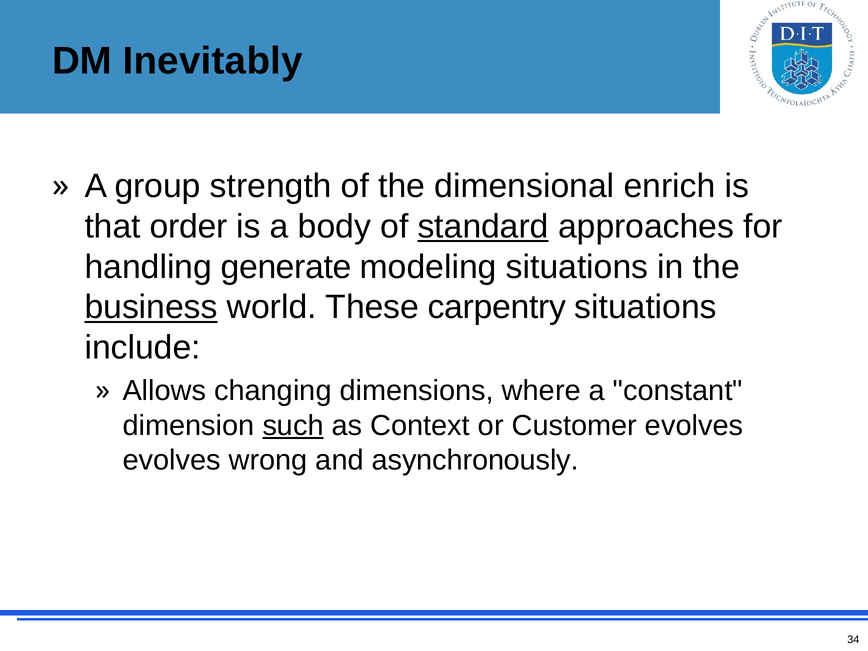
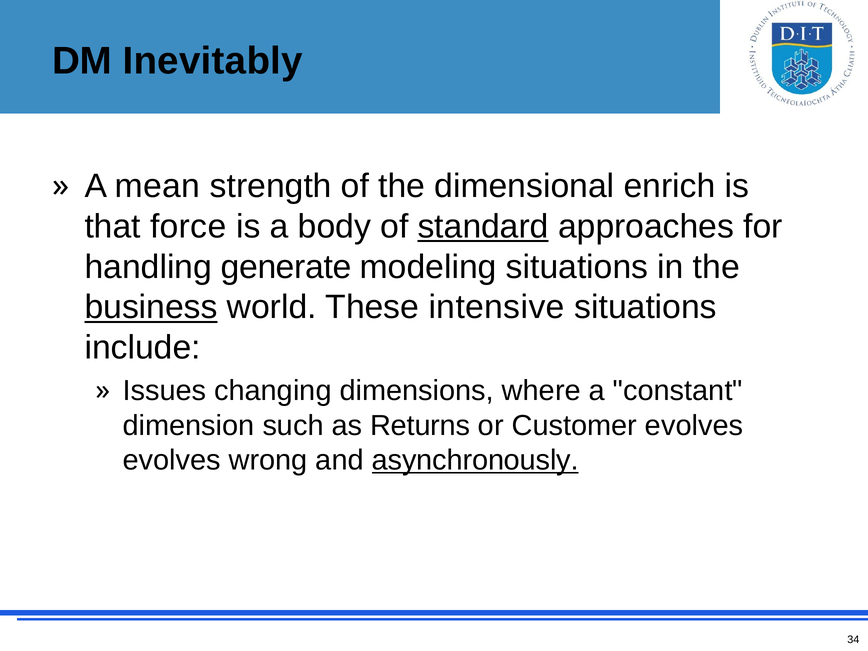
group: group -> mean (157, 186)
order: order -> force (188, 226)
carpentry: carpentry -> intensive (497, 307)
Allows: Allows -> Issues (164, 391)
such underline: present -> none (293, 426)
Context: Context -> Returns (420, 426)
asynchronously underline: none -> present (475, 460)
